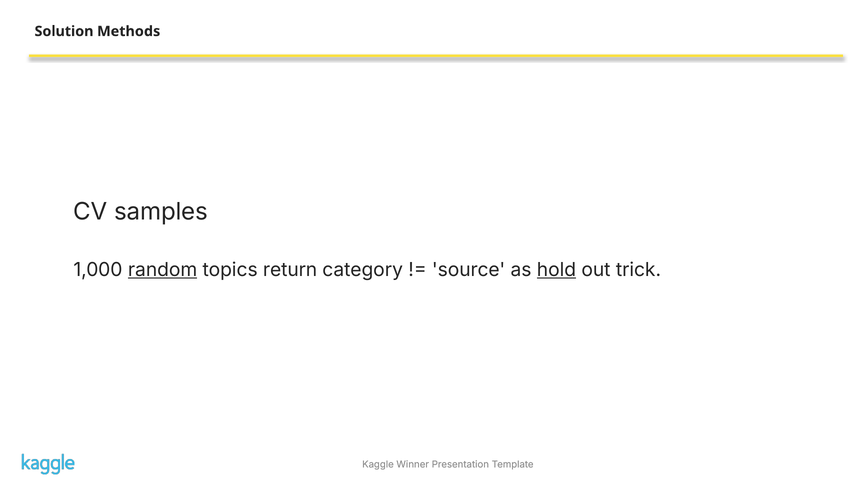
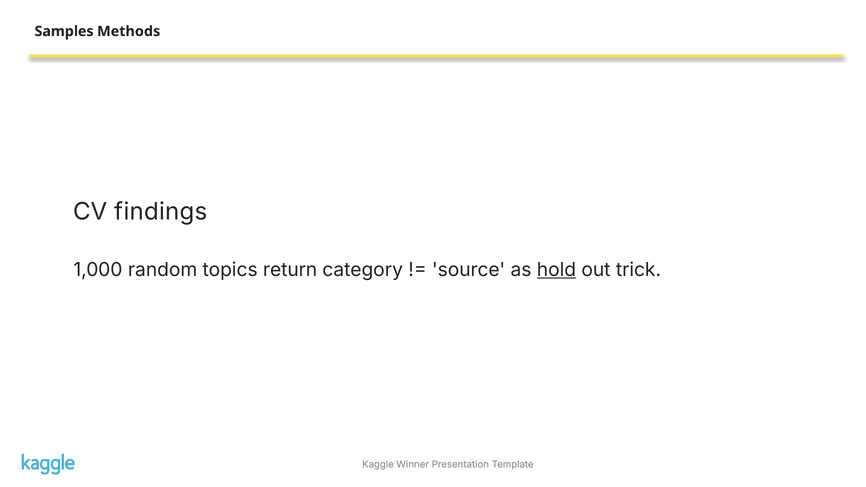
Solution: Solution -> Samples (64, 31)
samples: samples -> findings (161, 212)
random underline: present -> none (163, 270)
